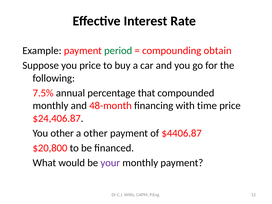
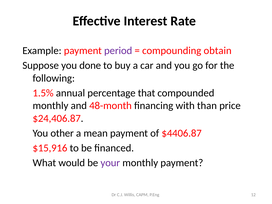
period colour: green -> purple (118, 51)
you price: price -> done (90, 65)
7.5%: 7.5% -> 1.5% (43, 93)
time: time -> than (207, 106)
a other: other -> mean (96, 133)
$20,800: $20,800 -> $15,916 (50, 148)
